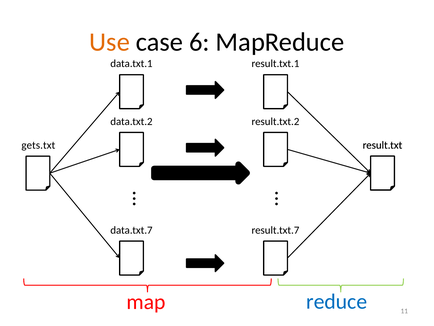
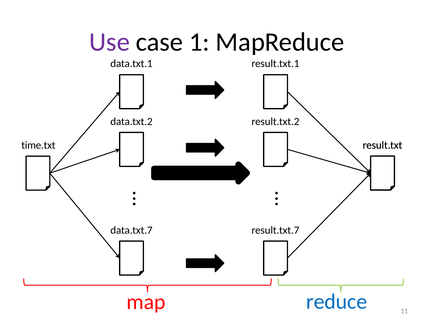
Use colour: orange -> purple (110, 42)
6: 6 -> 1 (199, 42)
gets.txt: gets.txt -> time.txt (38, 145)
